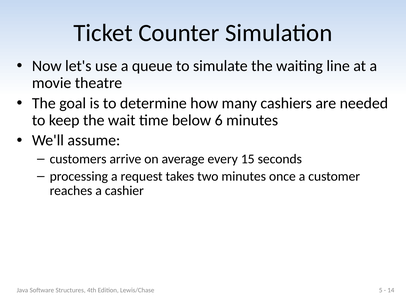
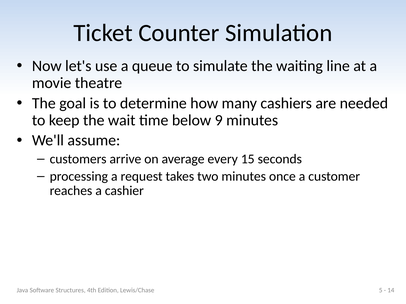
6: 6 -> 9 (219, 120)
